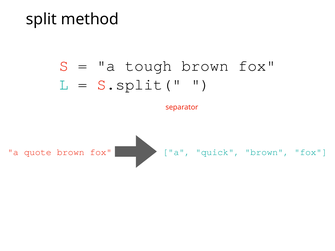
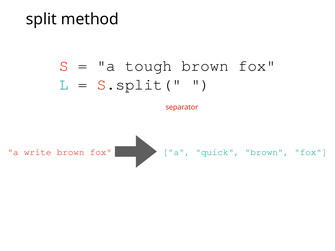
quote: quote -> write (38, 152)
